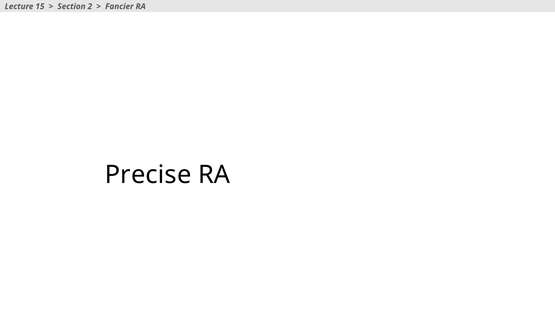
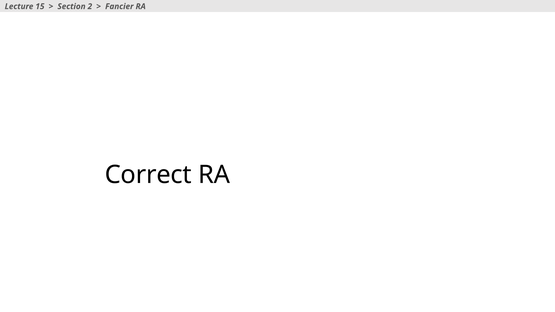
Precise: Precise -> Correct (148, 175)
